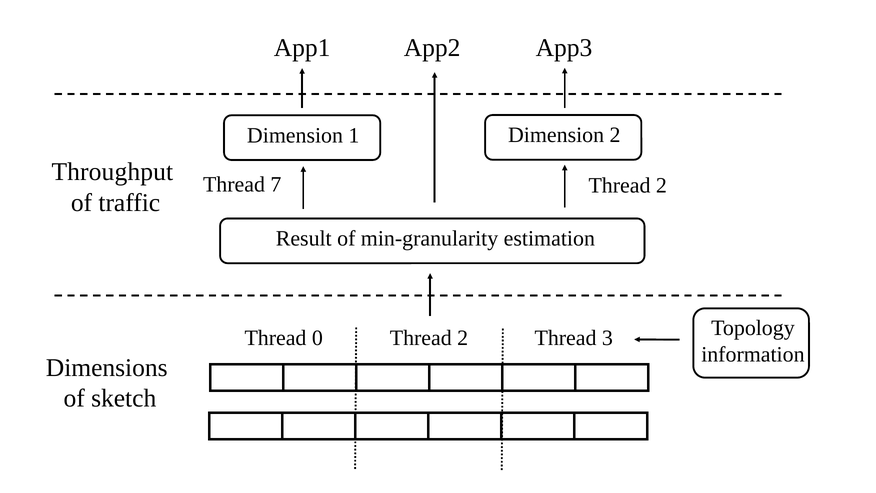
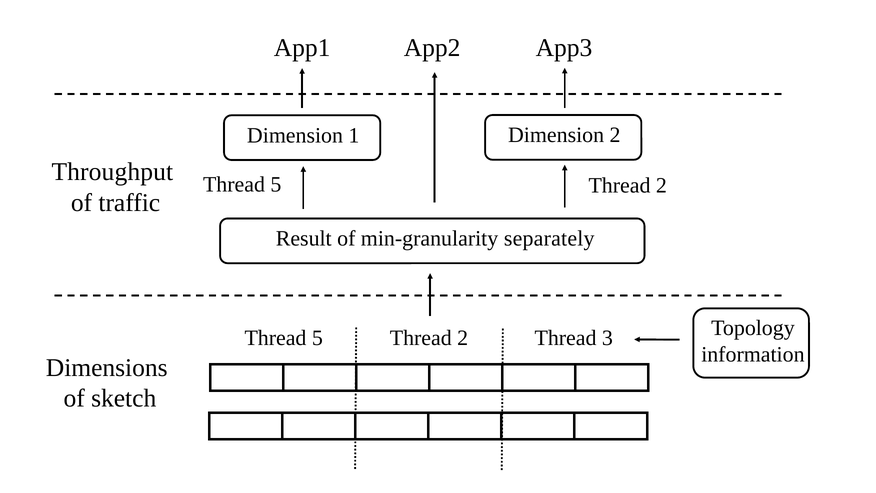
7: 7 -> 5 (276, 185)
estimation: estimation -> separately (549, 239)
0: 0 -> 5 (317, 338)
